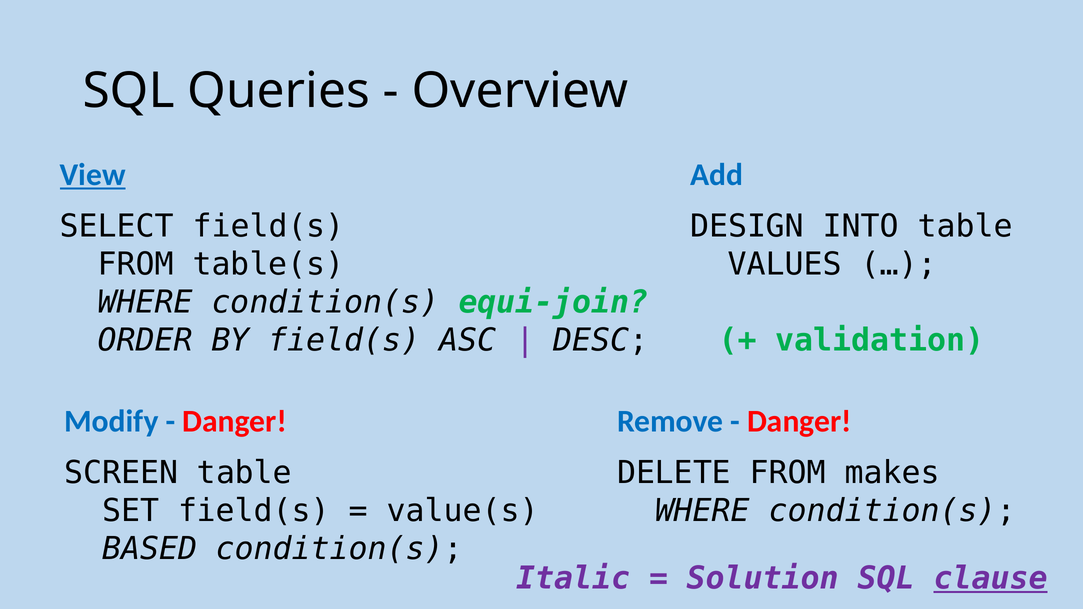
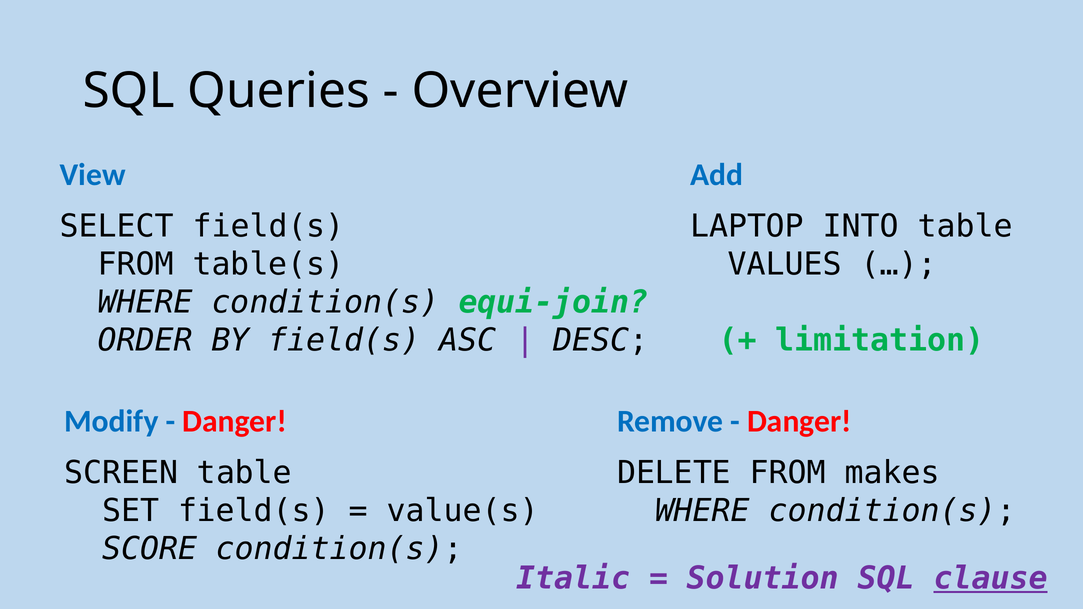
View underline: present -> none (93, 175)
DESIGN: DESIGN -> LAPTOP (747, 226)
validation: validation -> limitation (880, 340)
BASED: BASED -> SCORE (150, 549)
